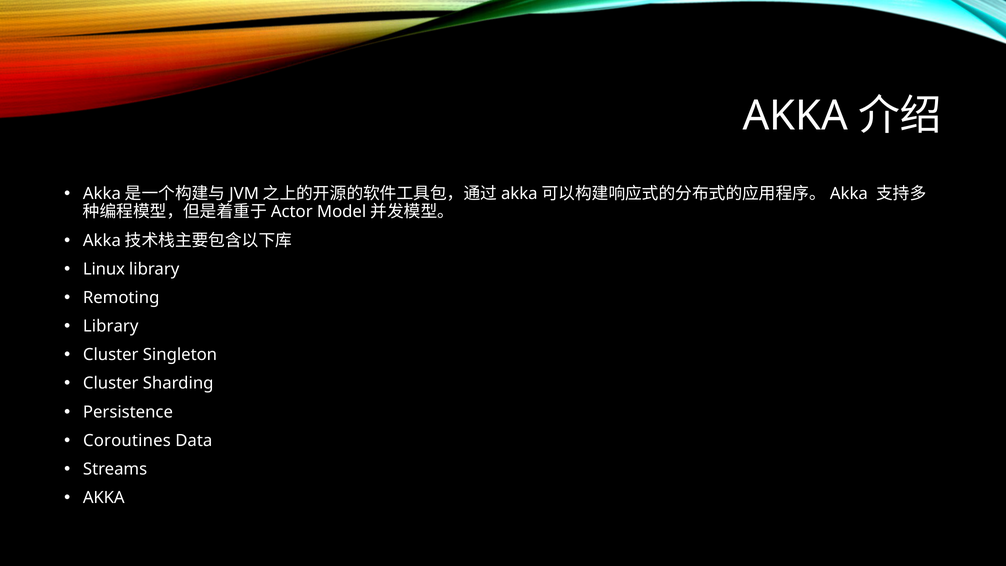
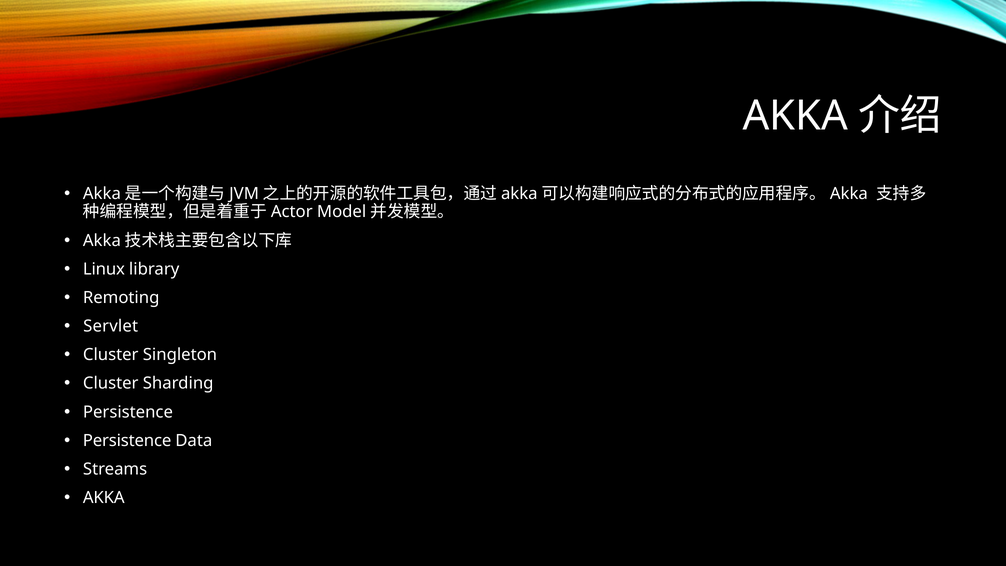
Library: Library -> Servlet (111, 326)
Coroutines: Coroutines -> Persistence (127, 440)
